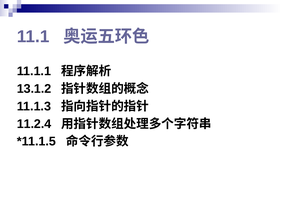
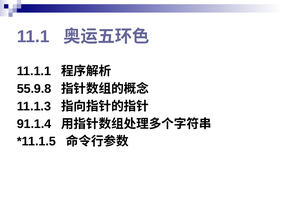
13.1.2: 13.1.2 -> 55.9.8 (34, 88)
11.2.4: 11.2.4 -> 91.1.4 (34, 124)
